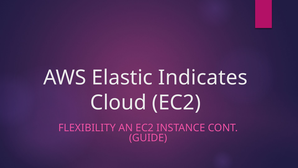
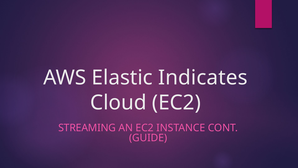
FLEXIBILITY: FLEXIBILITY -> STREAMING (87, 128)
